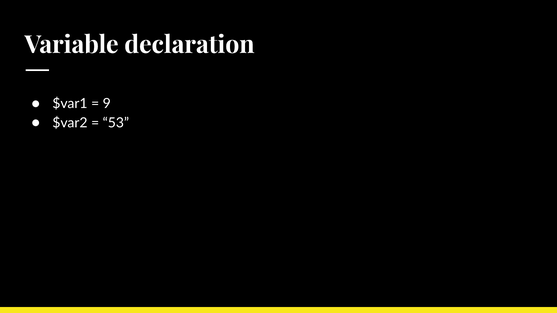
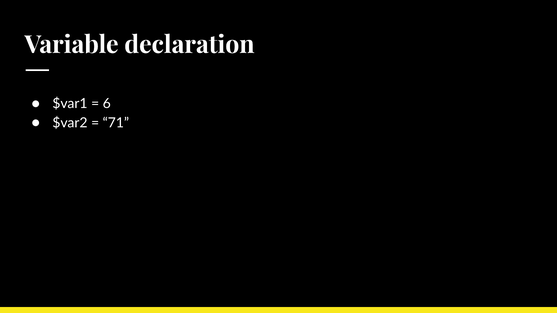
9: 9 -> 6 (107, 104)
53: 53 -> 71 (116, 123)
